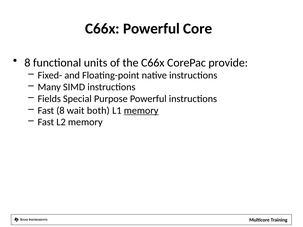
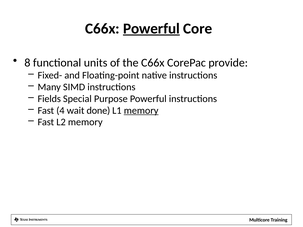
Powerful underline: none -> present (151, 29)
Fast 8: 8 -> 4 (60, 111)
both: both -> done (98, 111)
